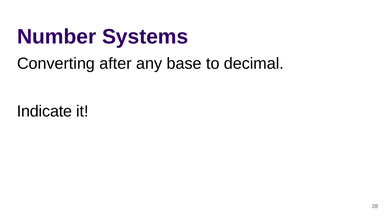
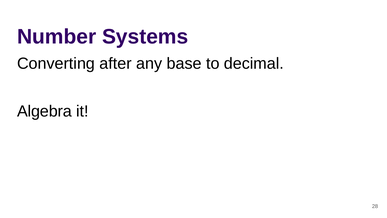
Indicate: Indicate -> Algebra (44, 111)
